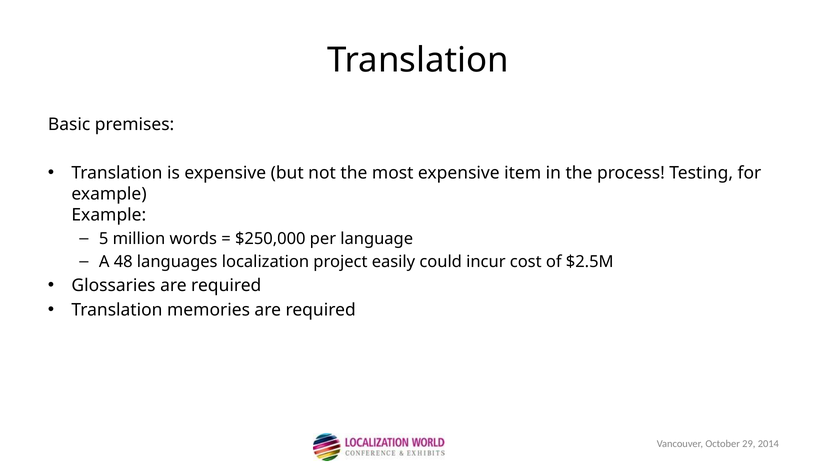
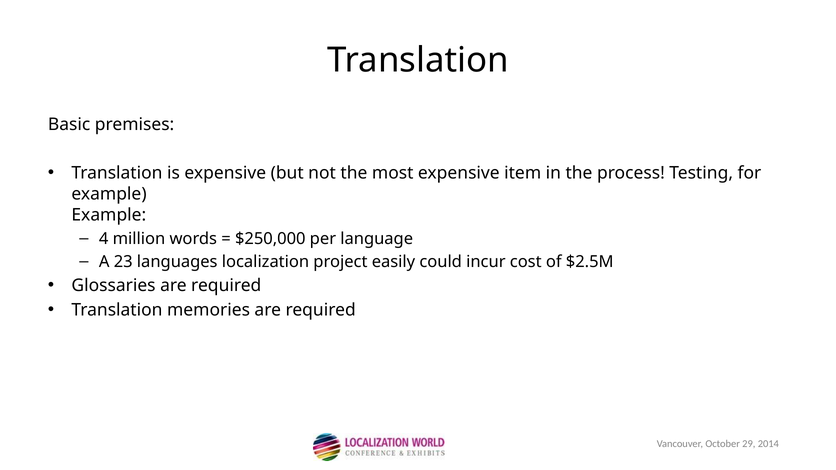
5: 5 -> 4 (104, 239)
48: 48 -> 23 (123, 262)
